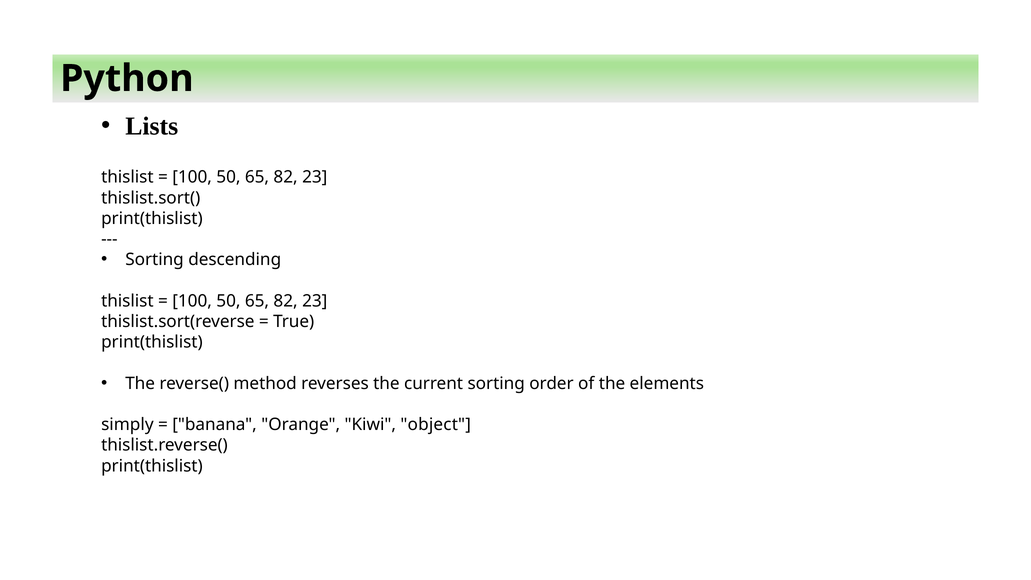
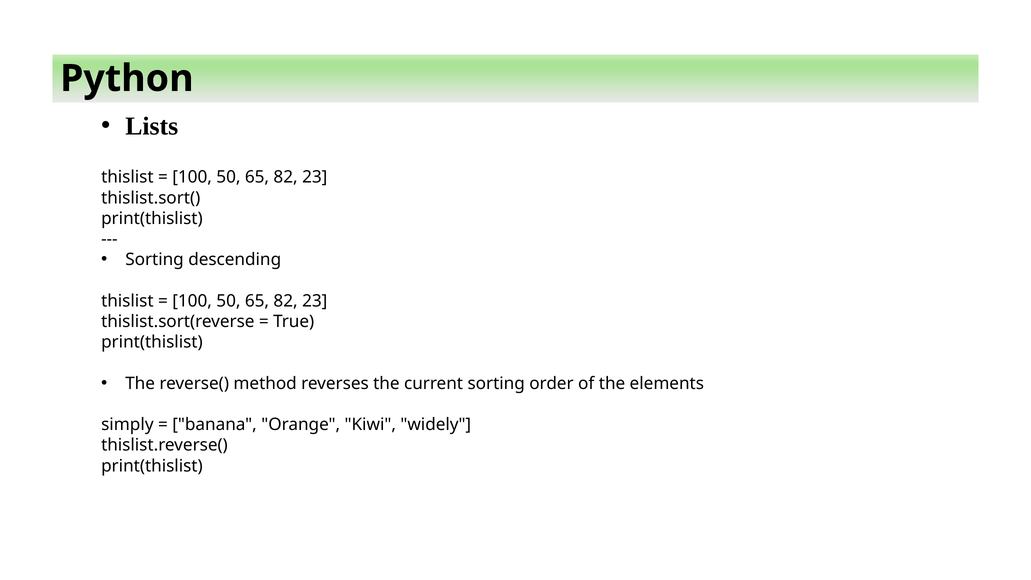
object: object -> widely (436, 425)
